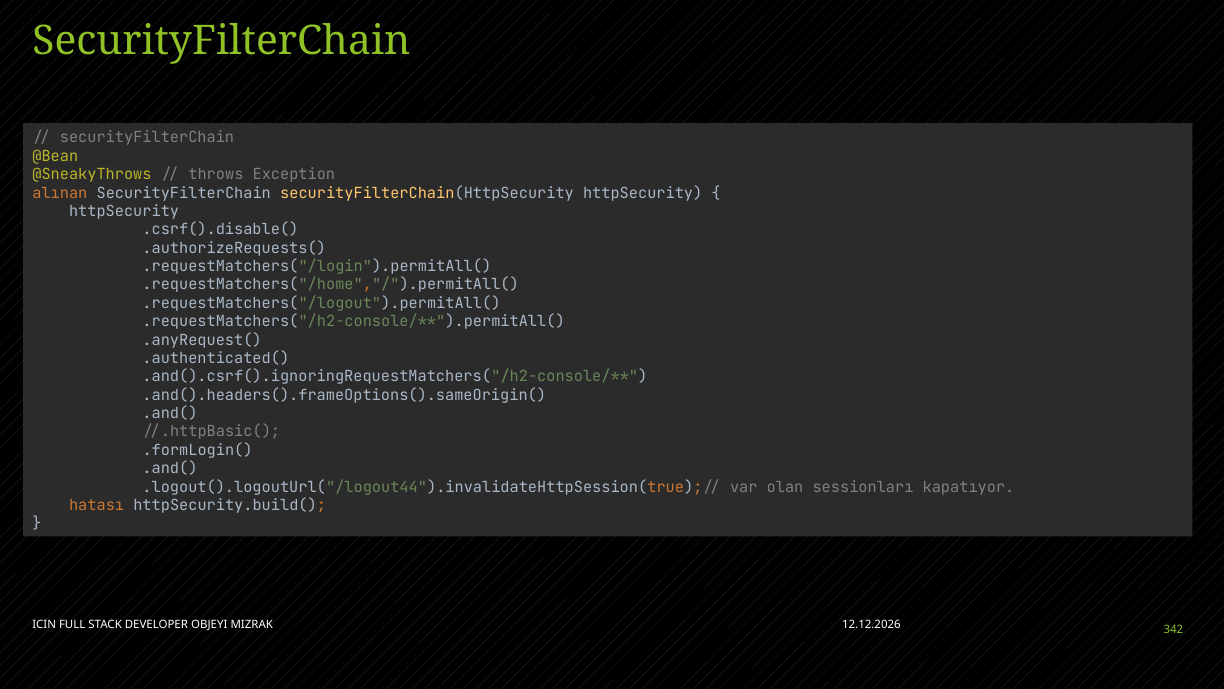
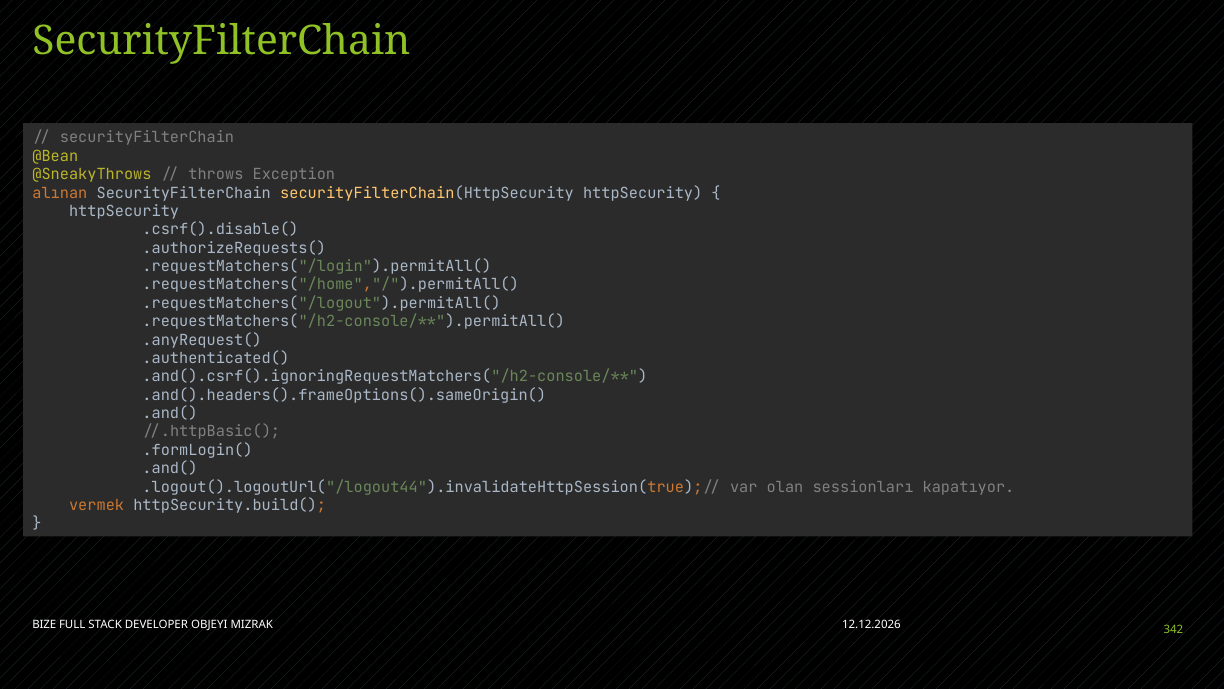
hatası: hatası -> vermek (97, 505)
ICIN: ICIN -> BIZE (44, 625)
